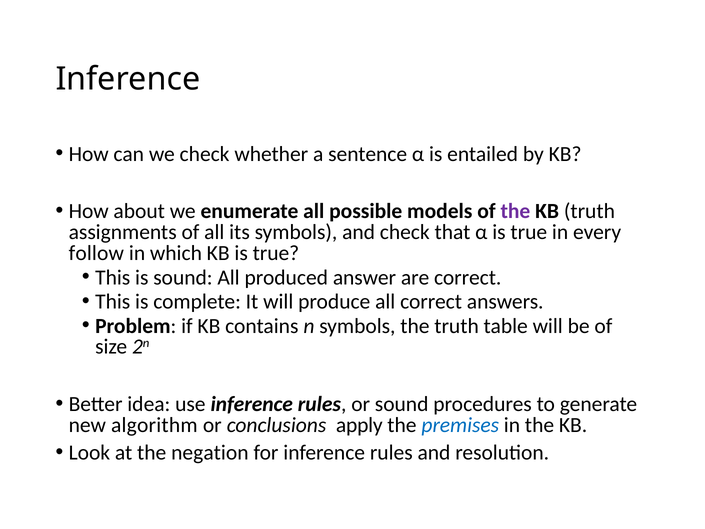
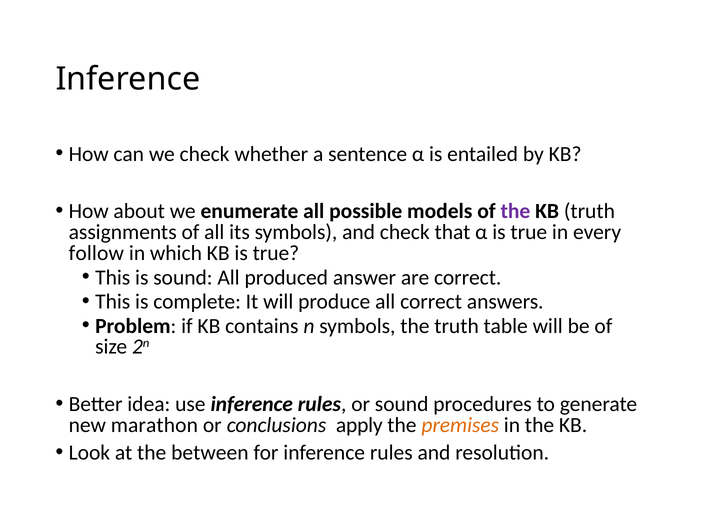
algorithm: algorithm -> marathon (154, 425)
premises colour: blue -> orange (460, 425)
negation: negation -> between (210, 453)
